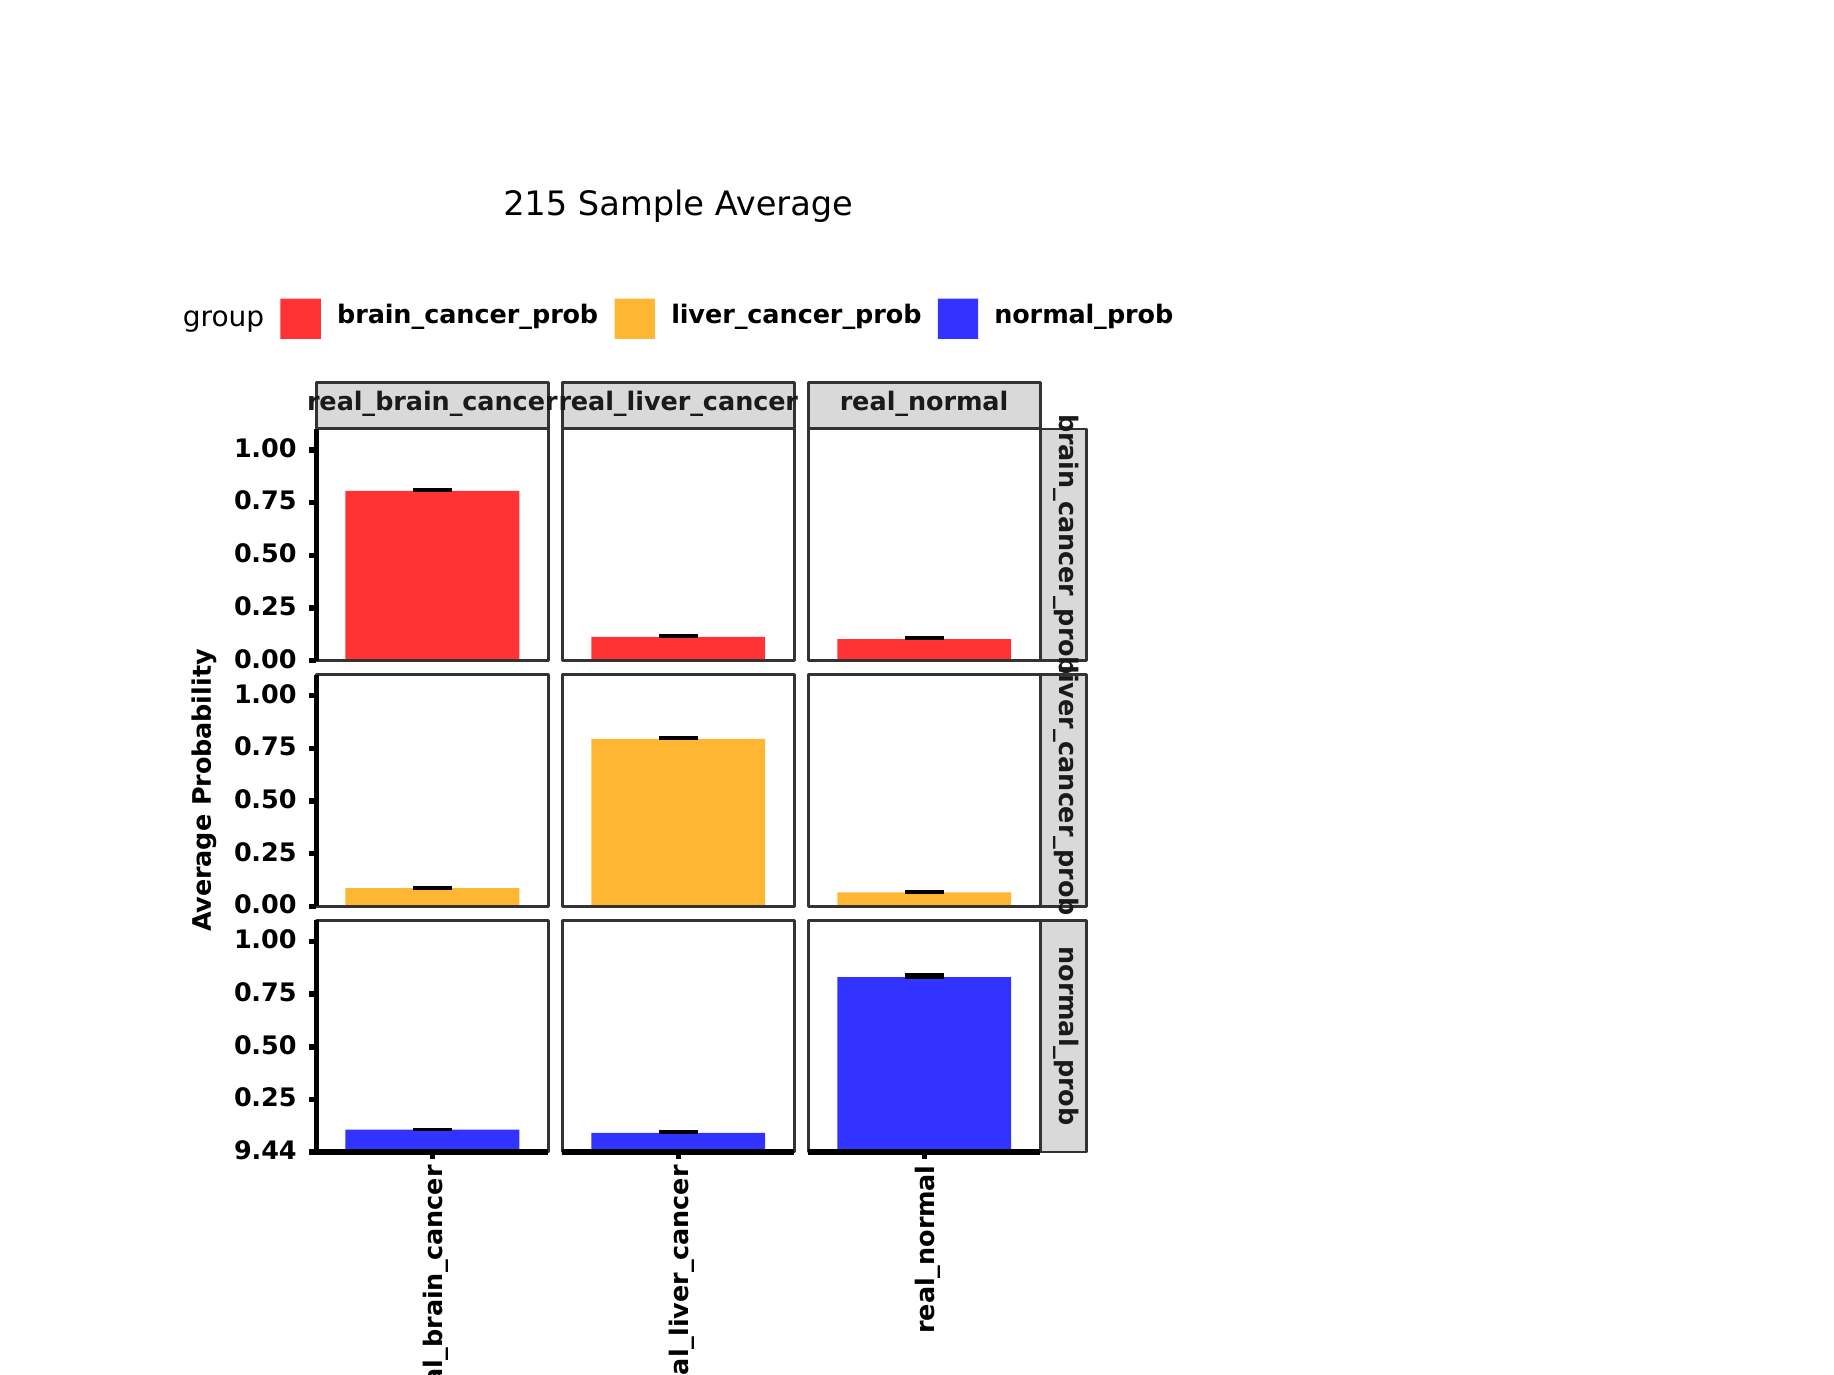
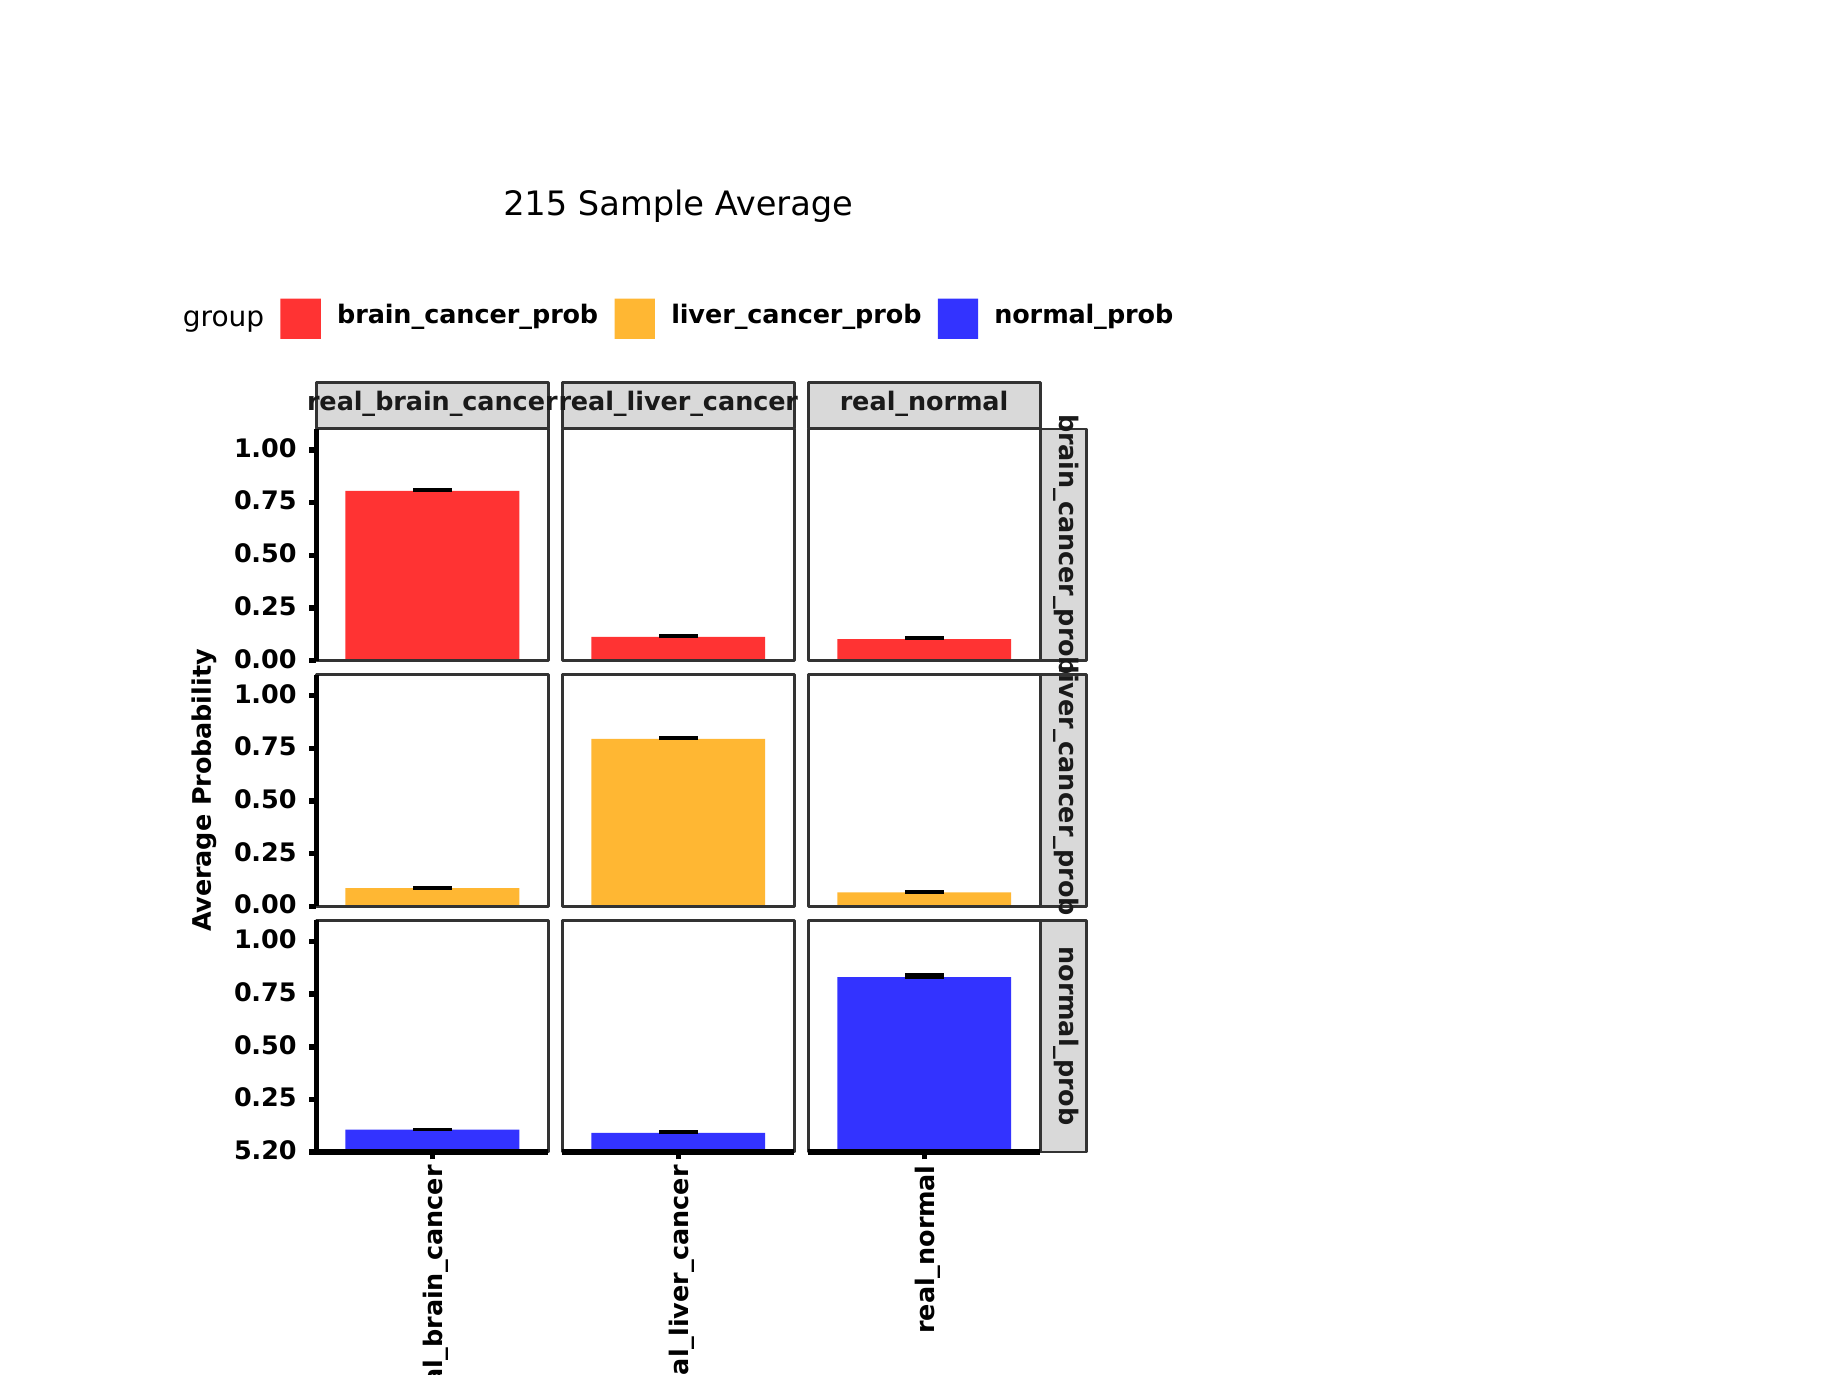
9.44: 9.44 -> 5.20 (265, 1152)
